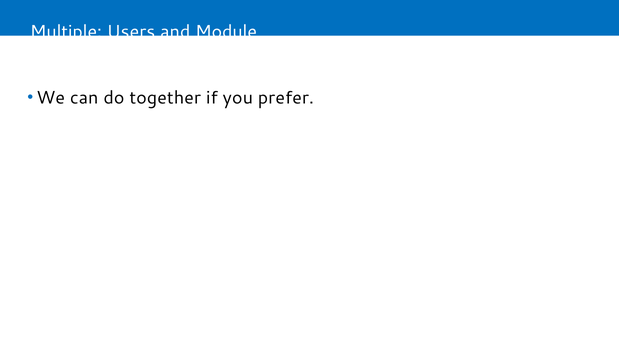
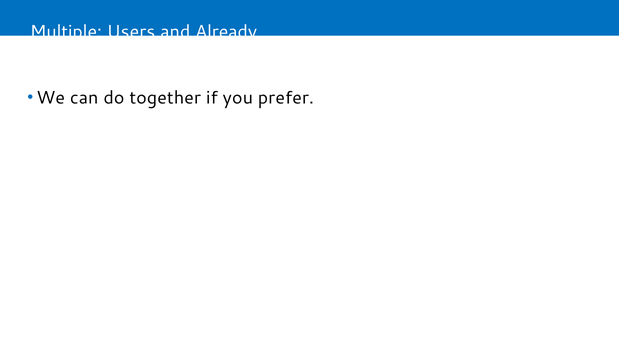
Module: Module -> Already (226, 32)
